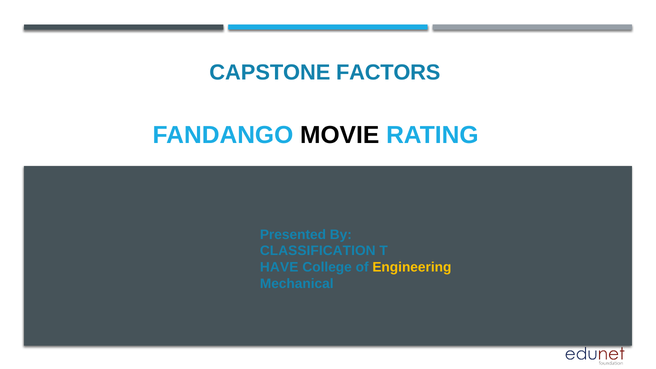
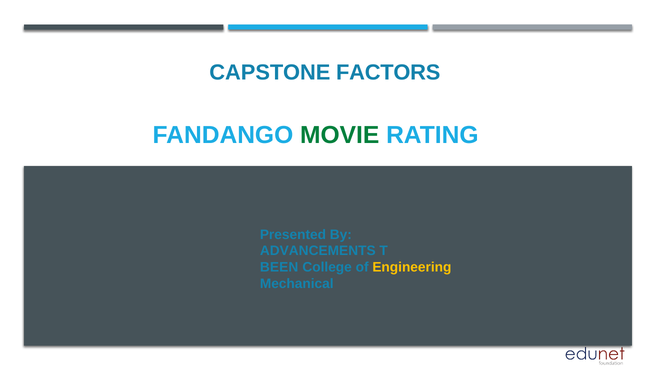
MOVIE colour: black -> green (340, 135)
CLASSIFICATION: CLASSIFICATION -> ADVANCEMENTS (318, 251)
HAVE: HAVE -> BEEN (279, 267)
